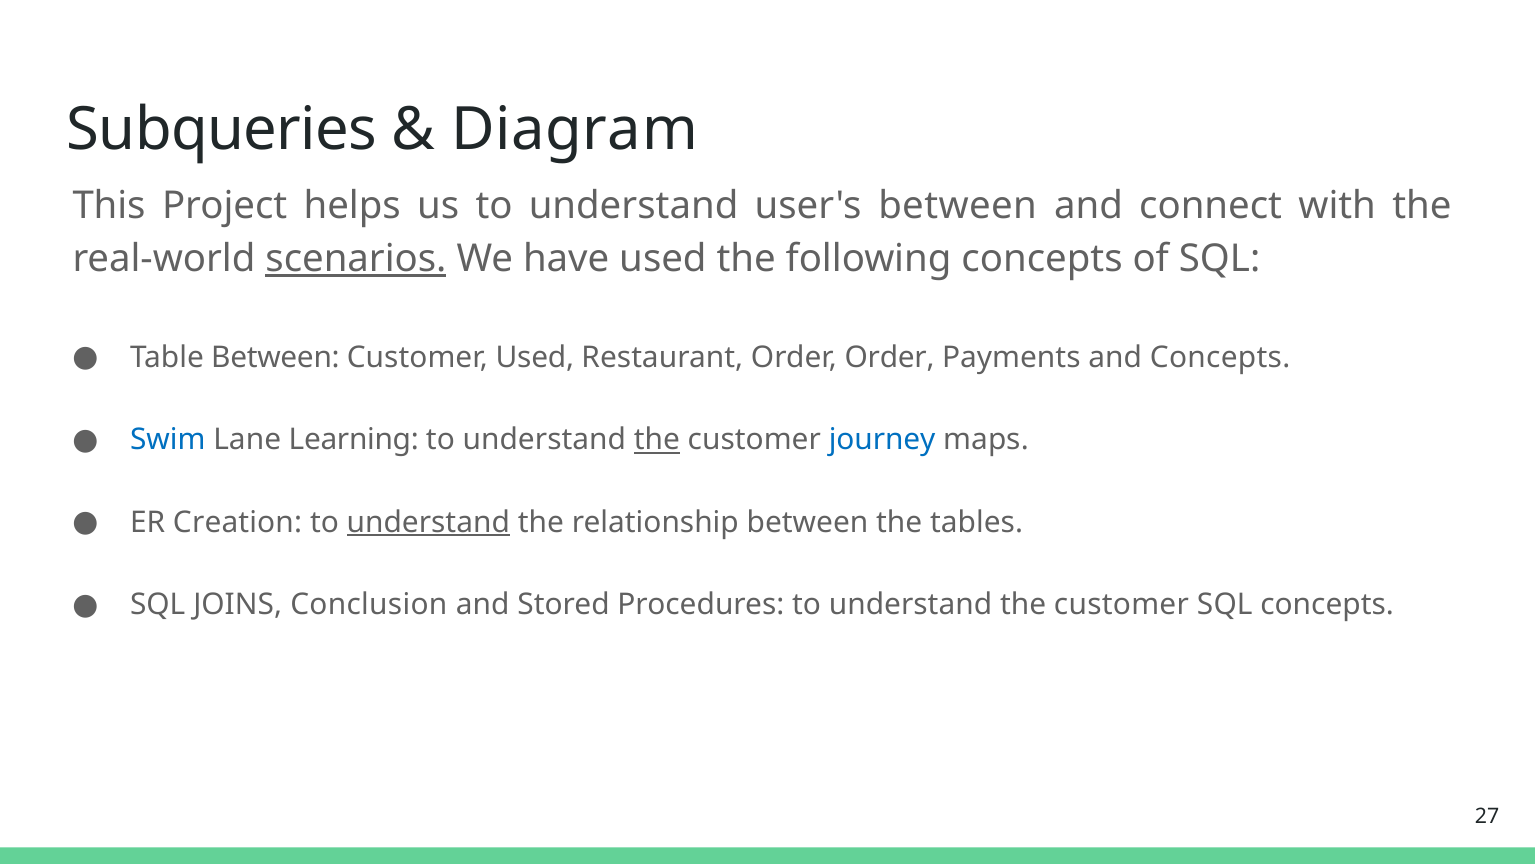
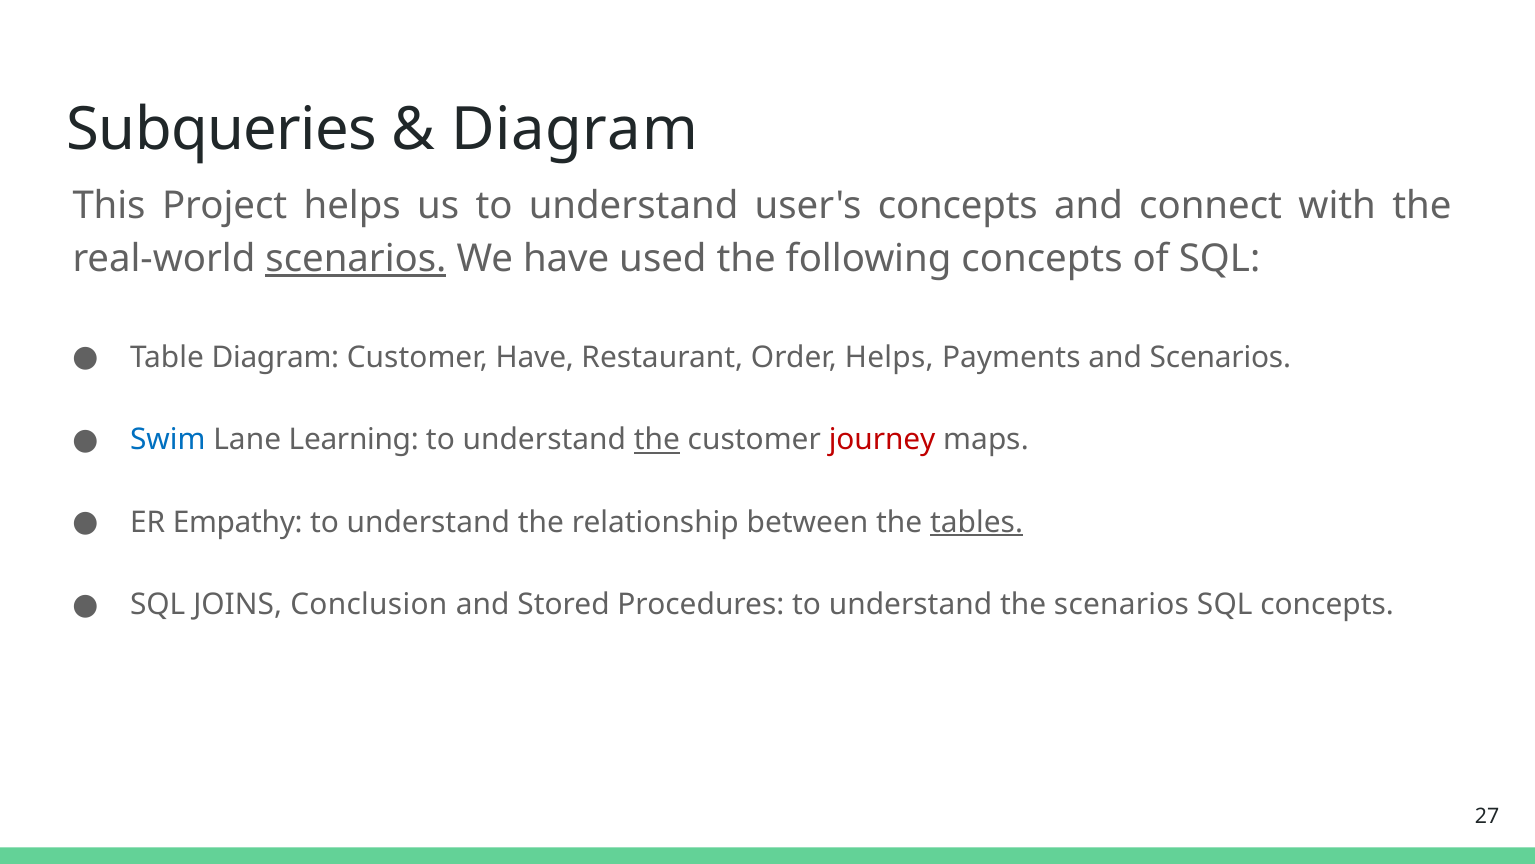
user's between: between -> concepts (958, 206)
Table Between: Between -> Diagram (275, 357)
Customer Used: Used -> Have (535, 357)
Order Order: Order -> Helps (889, 357)
and Concepts: Concepts -> Scenarios (1220, 357)
journey colour: blue -> red (882, 440)
Creation: Creation -> Empathy (238, 522)
understand underline: present -> none (428, 522)
tables underline: none -> present (977, 522)
customer: customer -> scenarios (1121, 604)
